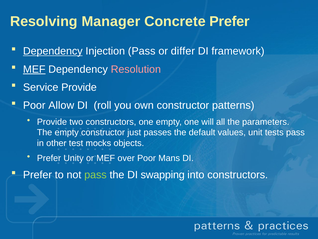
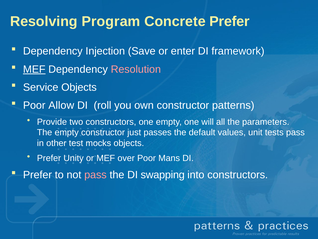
Manager: Manager -> Program (111, 21)
Dependency underline: present -> none (53, 51)
Injection Pass: Pass -> Save (142, 51)
differ: differ -> enter (183, 51)
Service Provide: Provide -> Objects (79, 87)
pass colour: light green -> pink (95, 174)
